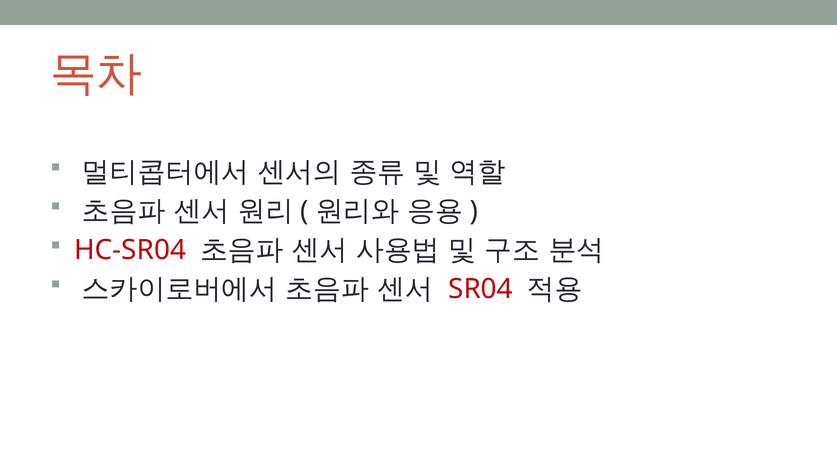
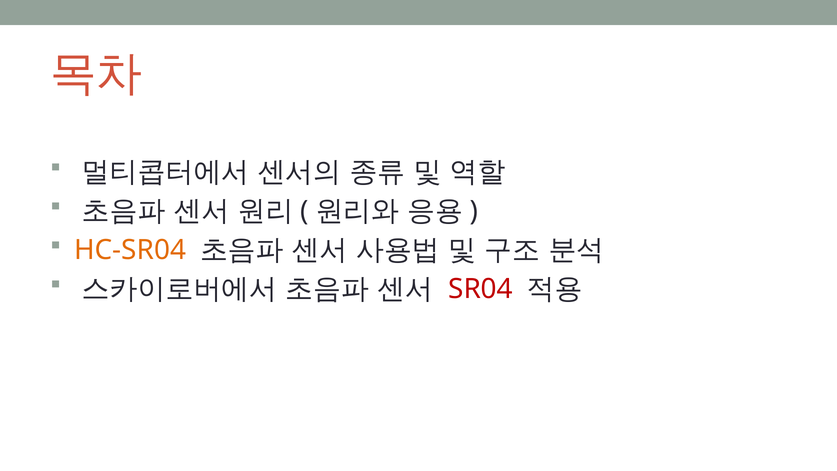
HC-SR04 colour: red -> orange (130, 250)
